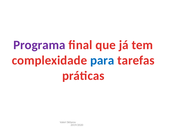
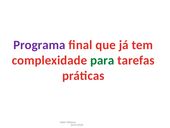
para colour: blue -> green (102, 60)
